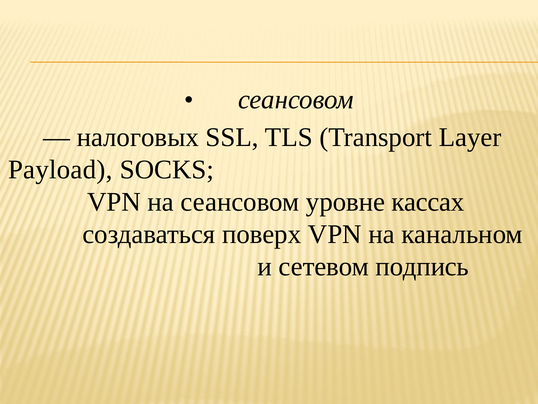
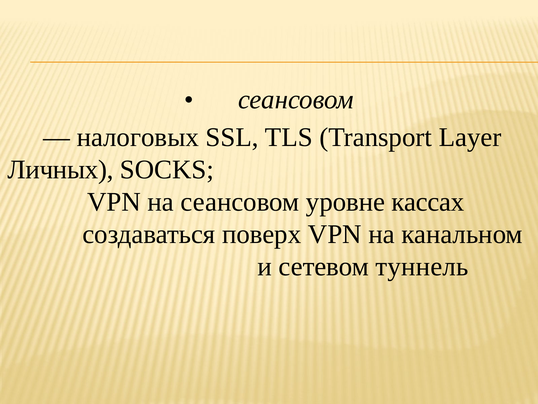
Payload: Payload -> Личных (61, 169)
подпись: подпись -> туннель (422, 266)
